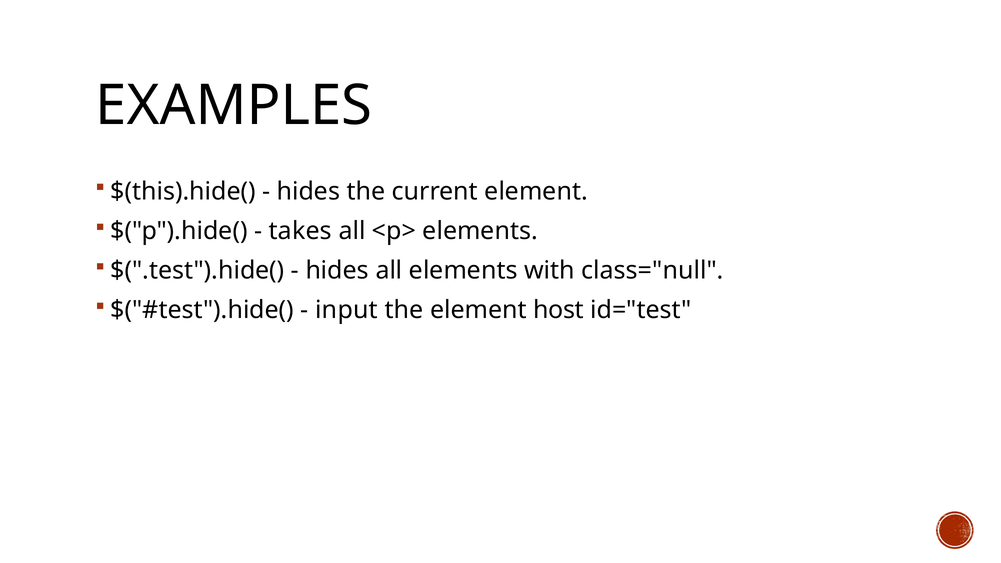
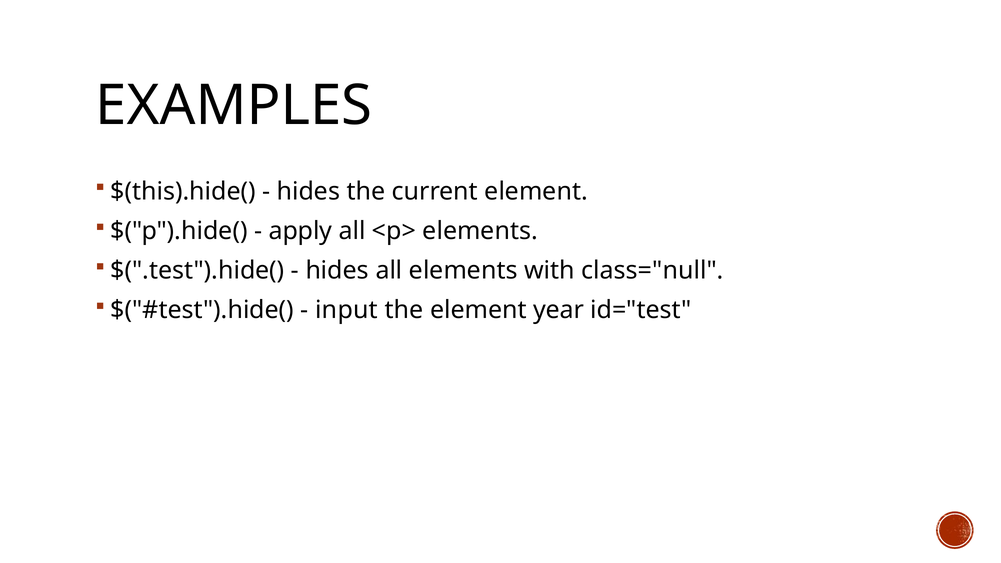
takes: takes -> apply (300, 231)
host: host -> year (559, 310)
